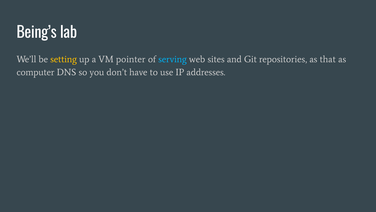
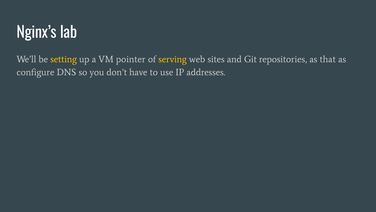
Being’s: Being’s -> Nginx’s (37, 33)
serving colour: light blue -> yellow (172, 59)
computer: computer -> configure (35, 72)
